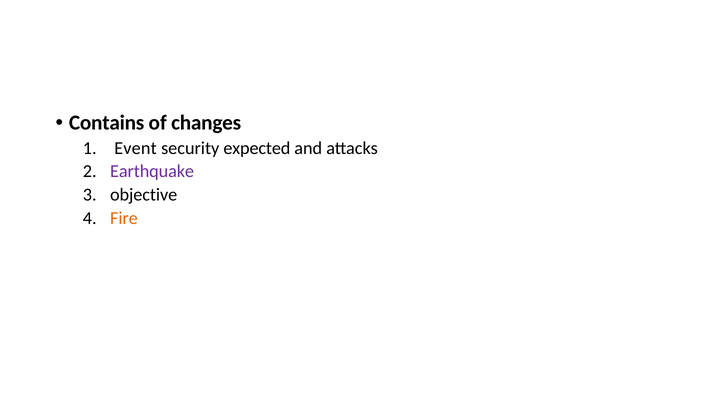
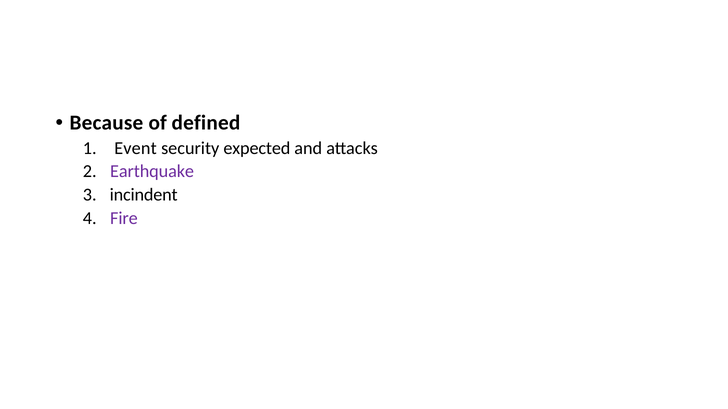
Contains: Contains -> Because (106, 123)
changes: changes -> defined (206, 123)
objective: objective -> incindent (144, 195)
Fire colour: orange -> purple (124, 218)
